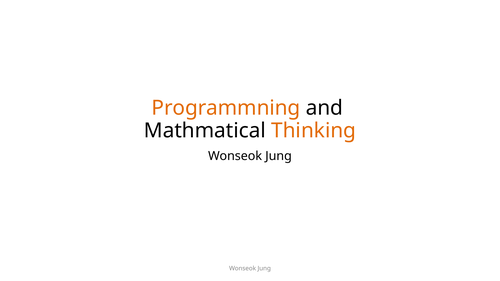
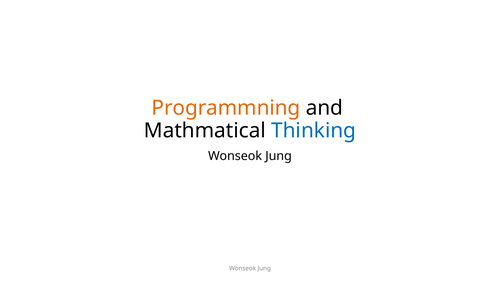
Thinking colour: orange -> blue (314, 131)
